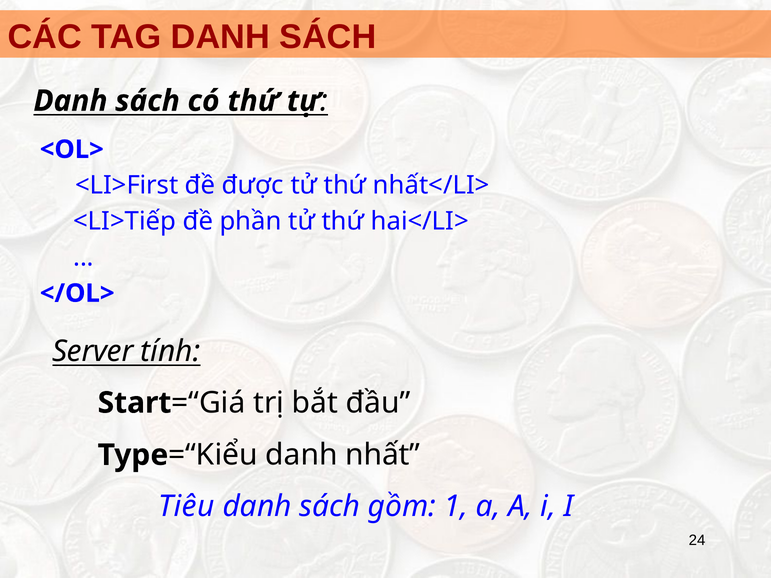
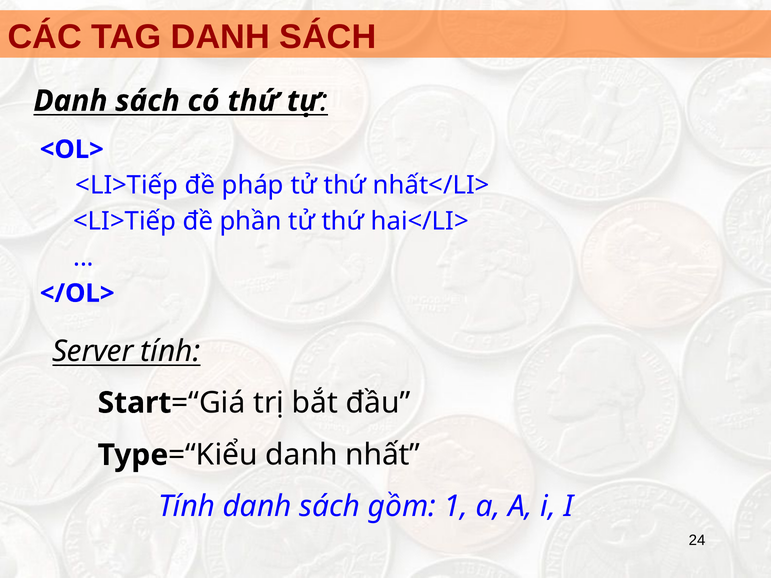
<LI>First: <LI>First -> <LI>Tiếp (127, 186)
được: được -> pháp (253, 186)
Tiêu: Tiêu -> Tính (187, 507)
